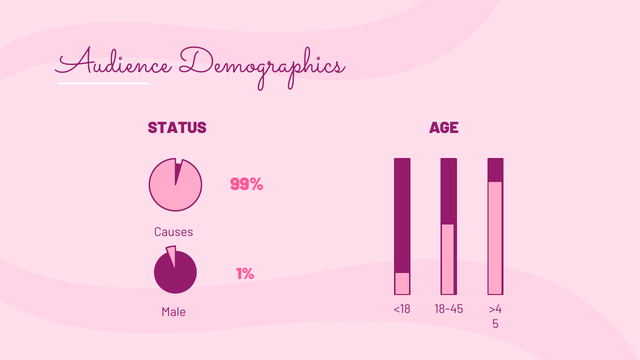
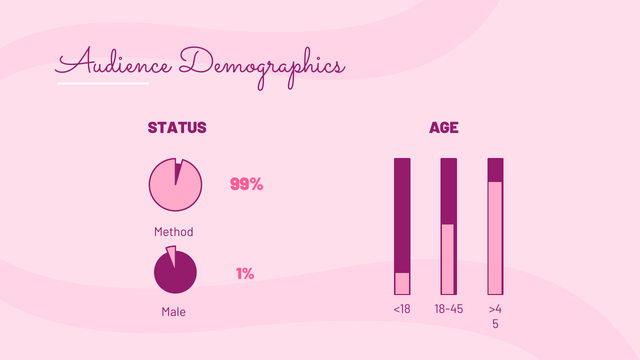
Causes: Causes -> Method (174, 232)
